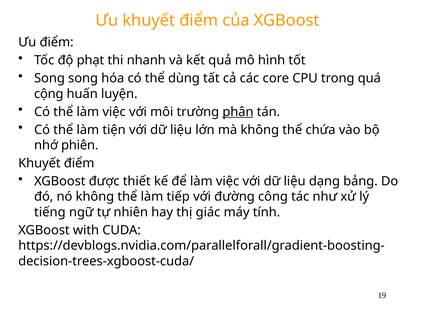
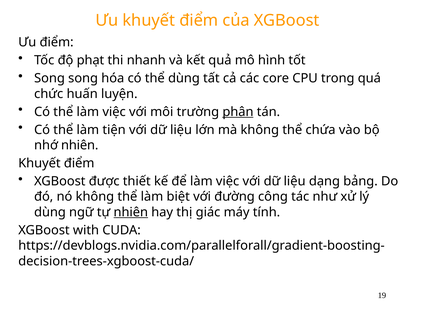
cộng: cộng -> chức (49, 94)
nhớ phiên: phiên -> nhiên (80, 146)
tiếp: tiếp -> biệt (178, 197)
tiếng: tiếng -> dùng (50, 213)
nhiên underline: none -> present (131, 213)
